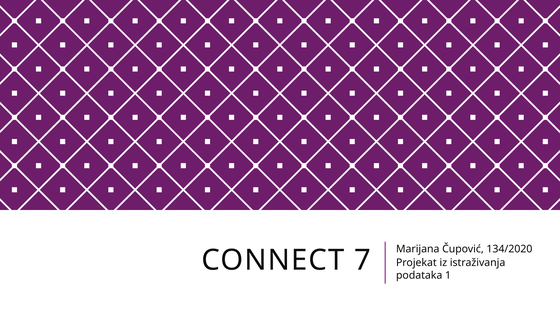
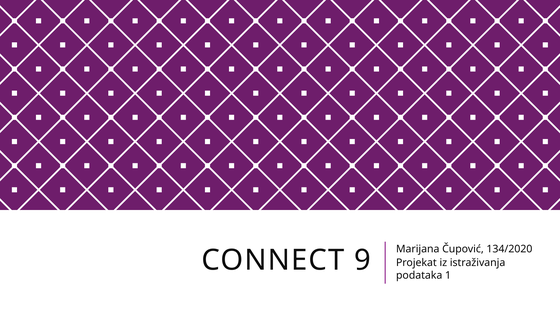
7: 7 -> 9 (363, 260)
